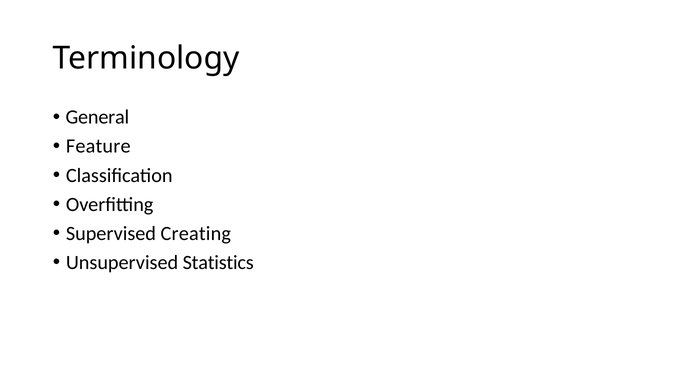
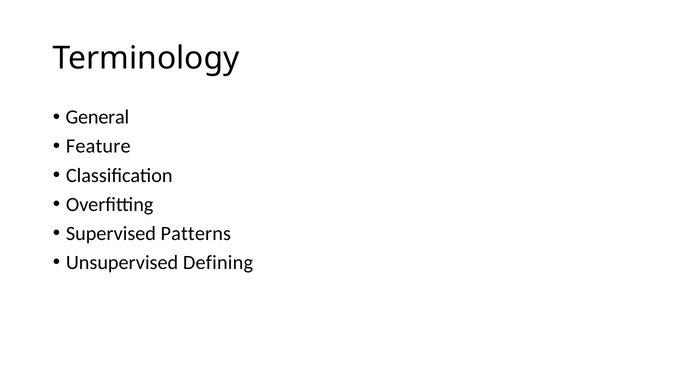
Creating: Creating -> Patterns (196, 234)
Statistics: Statistics -> Defining (218, 263)
